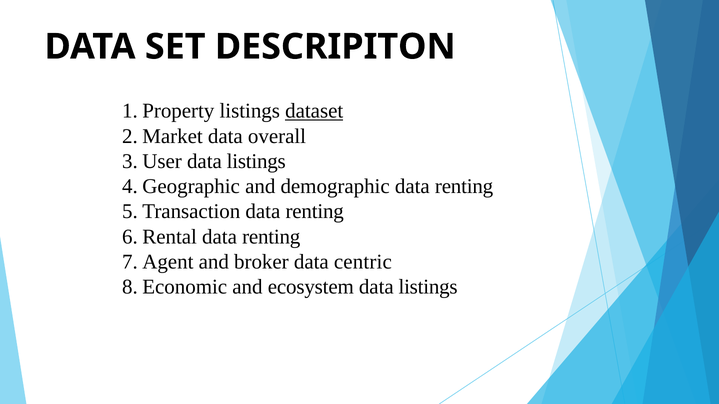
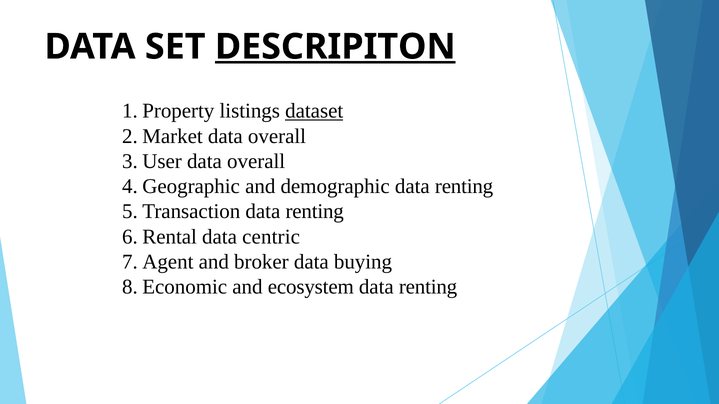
DESCRIPITON underline: none -> present (335, 47)
listings: listings -> overall (256, 161)
renting: renting -> centric (271, 237)
centric: centric -> buying (363, 262)
listings: listings -> renting (428, 287)
